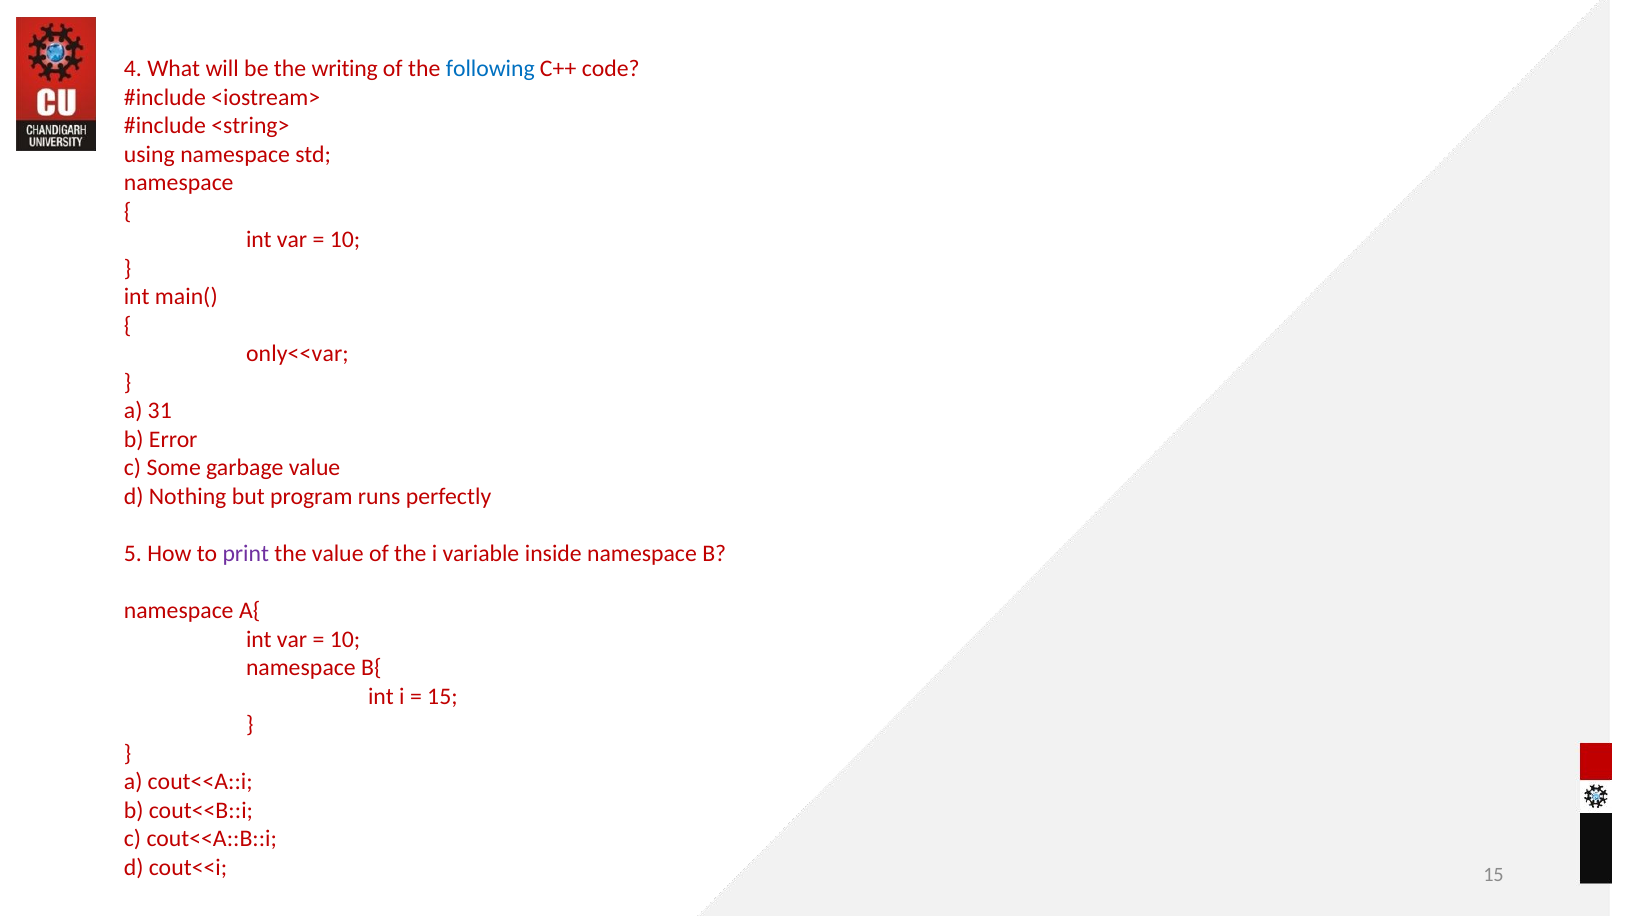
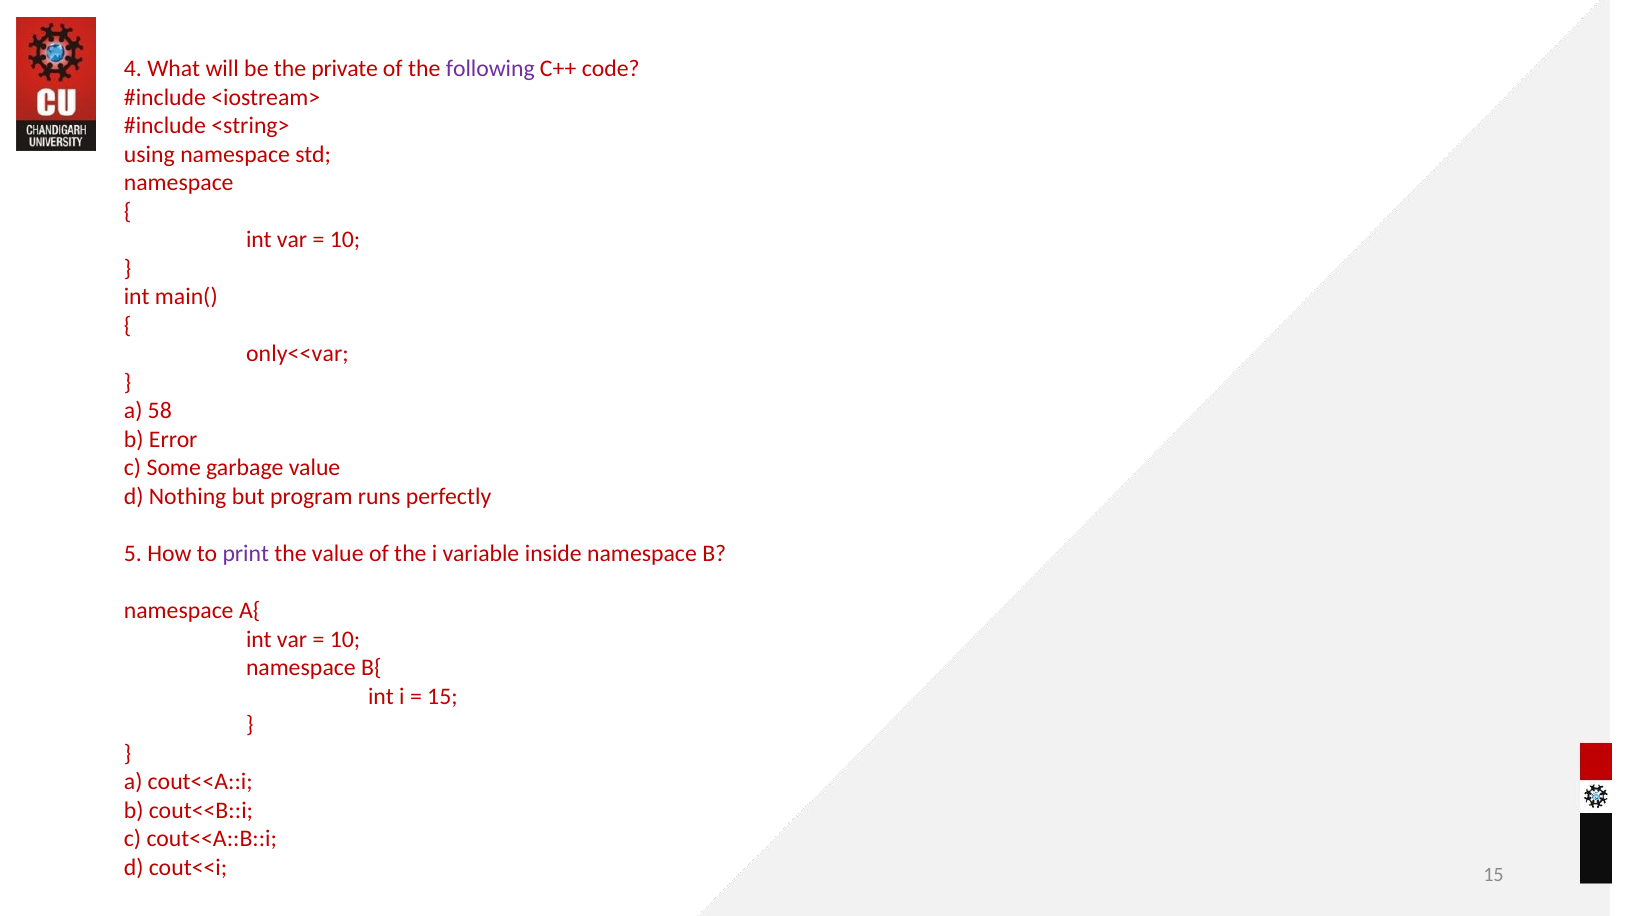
writing: writing -> private (345, 69)
following colour: blue -> purple (490, 69)
31: 31 -> 58 (160, 411)
